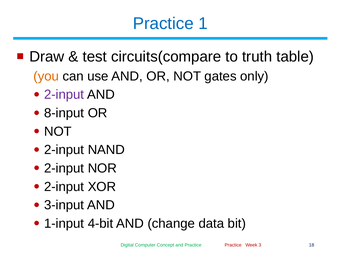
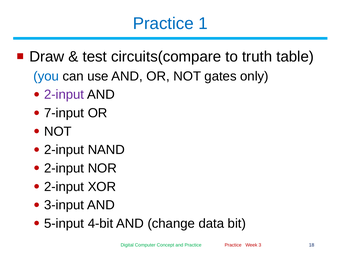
you colour: orange -> blue (46, 76)
8-input: 8-input -> 7-input (64, 113)
1-input: 1-input -> 5-input (64, 223)
